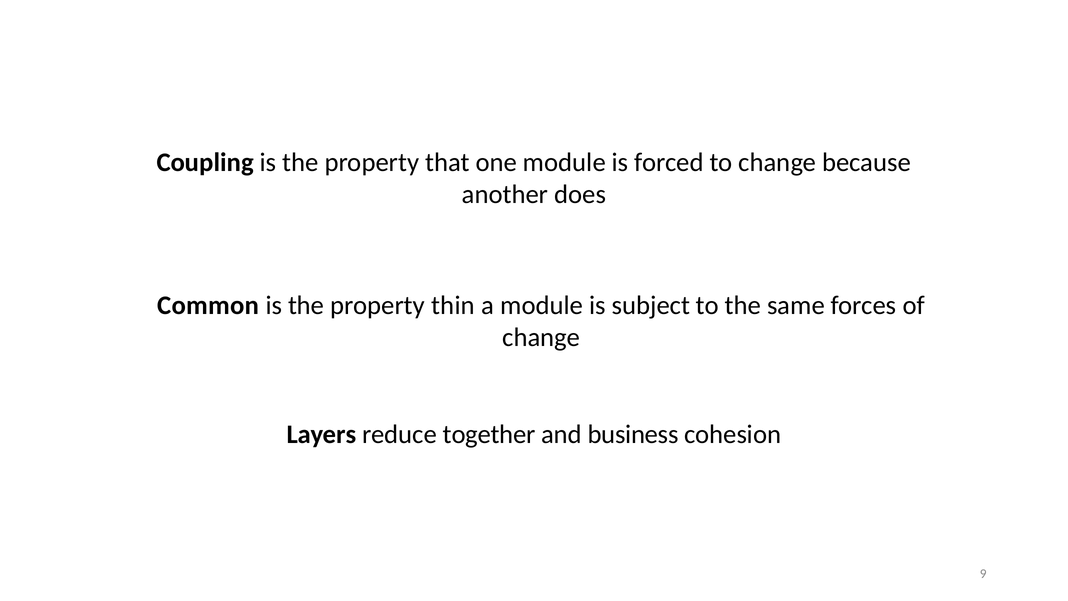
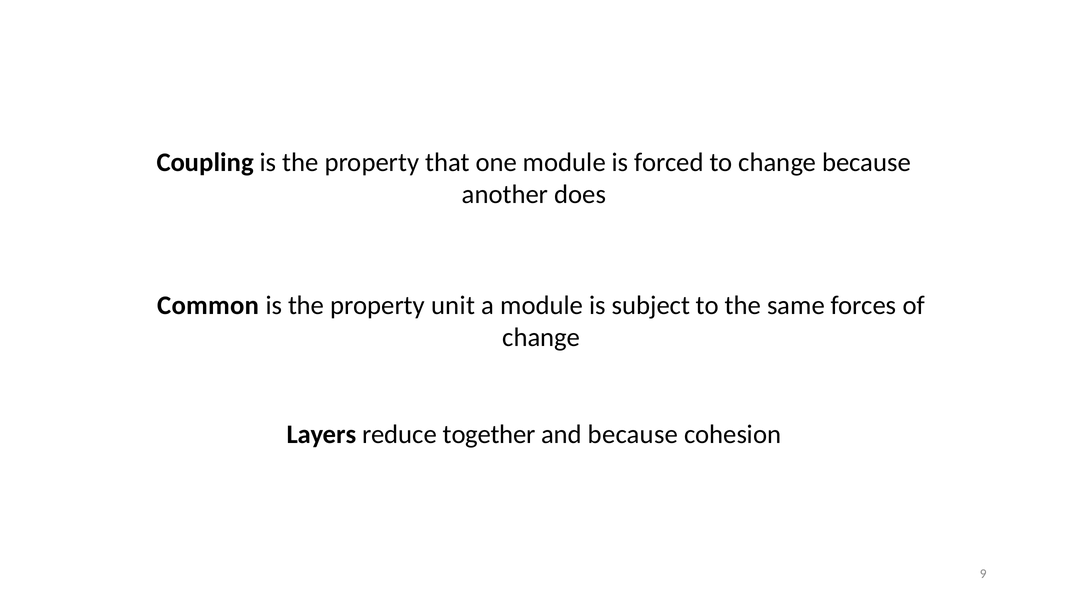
thin: thin -> unit (453, 305)
and business: business -> because (633, 434)
